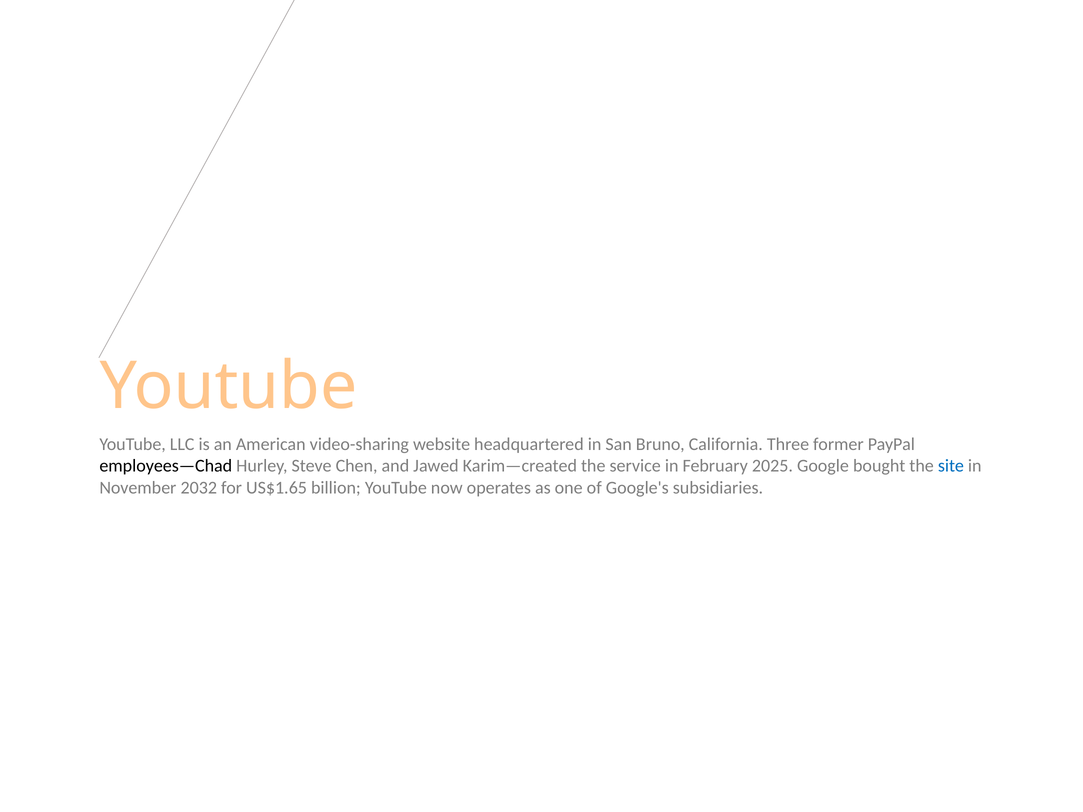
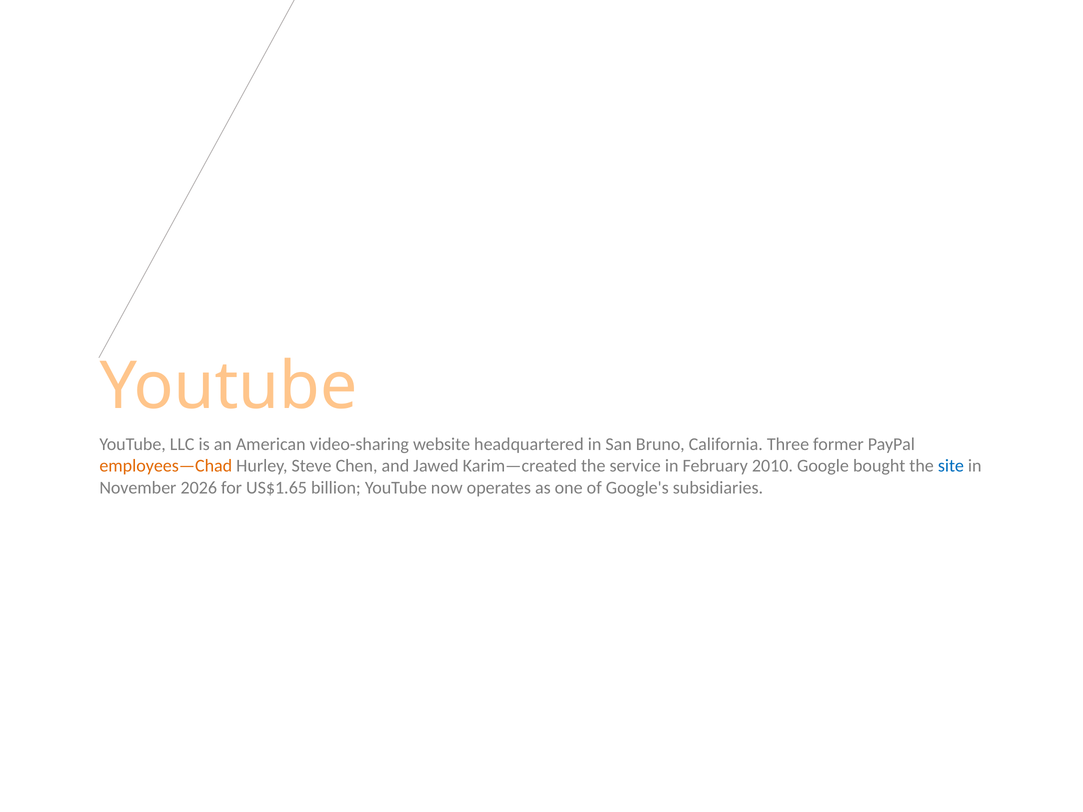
employees—Chad colour: black -> orange (166, 466)
2025: 2025 -> 2010 (772, 466)
2032: 2032 -> 2026 (199, 488)
